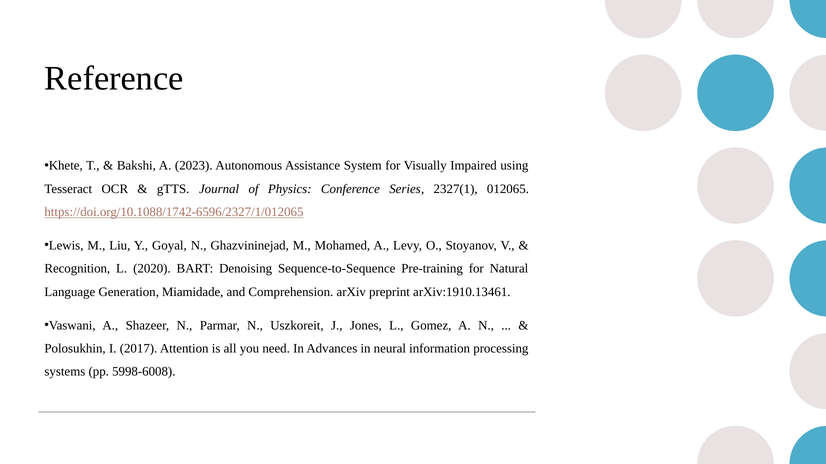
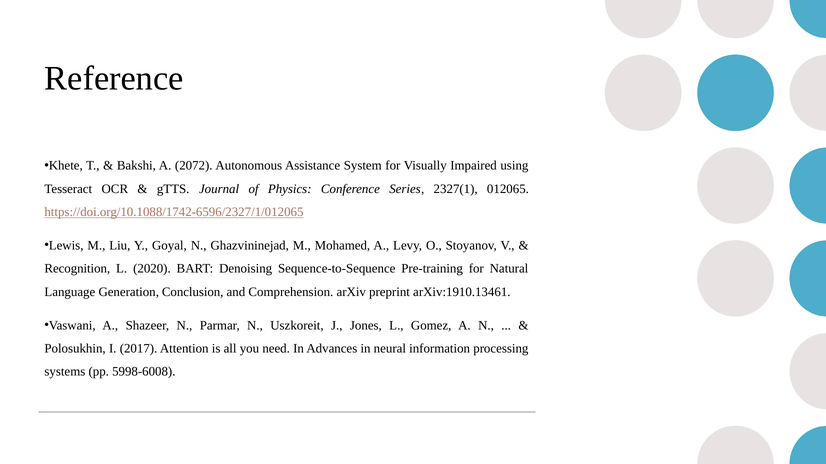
2023: 2023 -> 2072 (194, 166)
Miamidade: Miamidade -> Conclusion (193, 292)
